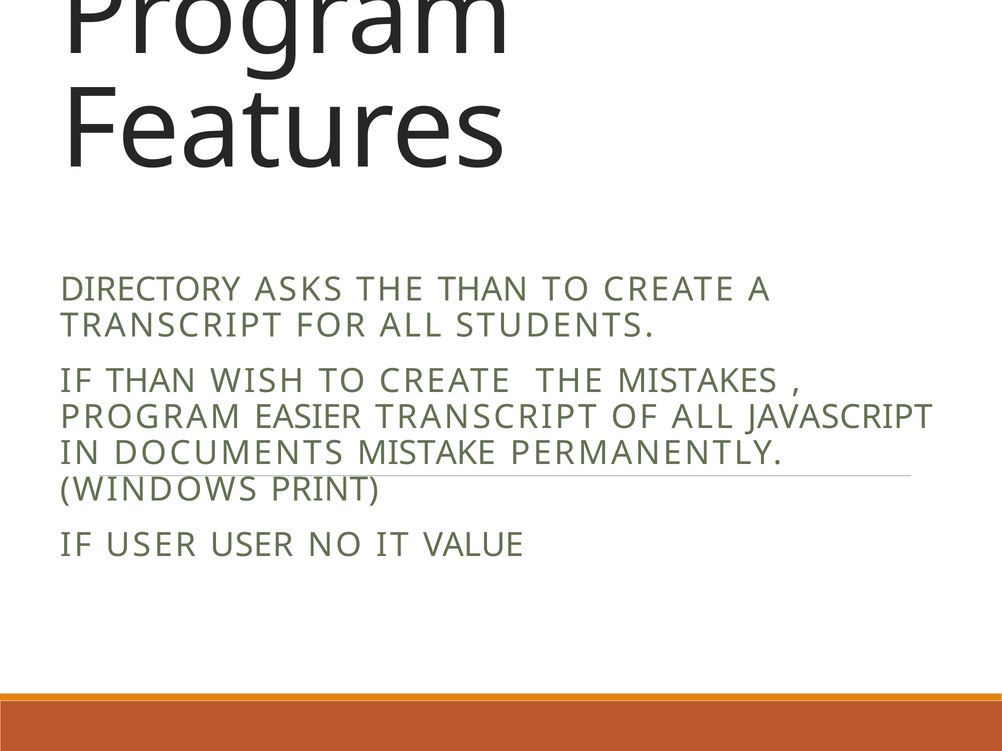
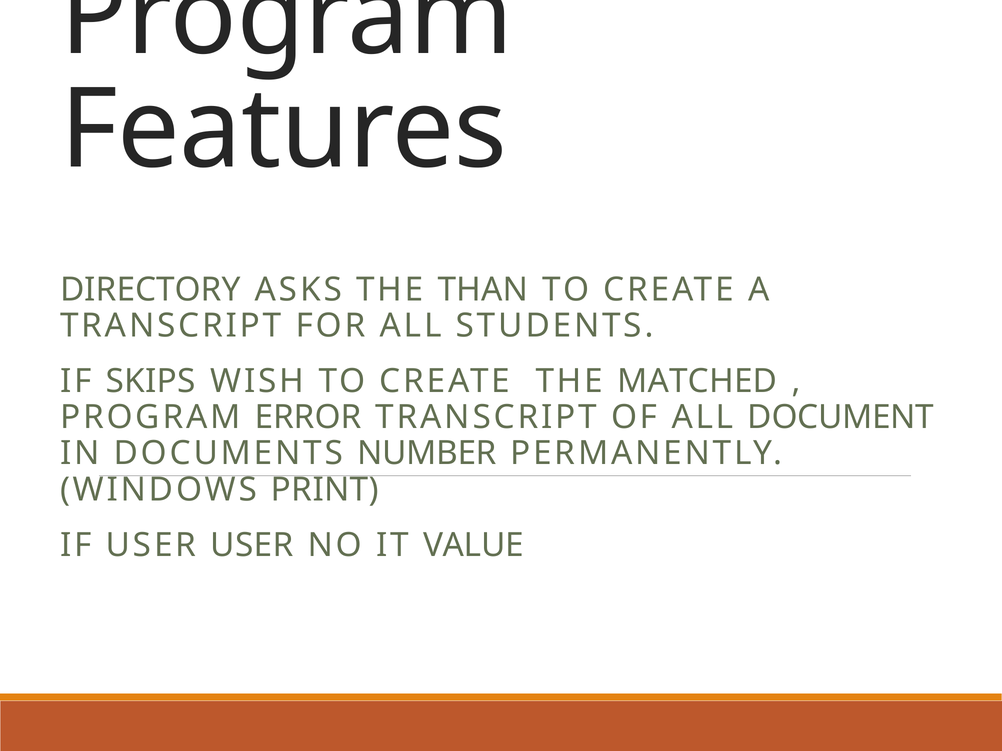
IF THAN: THAN -> SKIPS (151, 382)
MISTAKES: MISTAKES -> MATCHED (697, 382)
EASIER: EASIER -> ERROR (308, 418)
JAVASCRIPT: JAVASCRIPT -> DOCUMENT (841, 418)
MISTAKE: MISTAKE -> NUMBER (427, 454)
